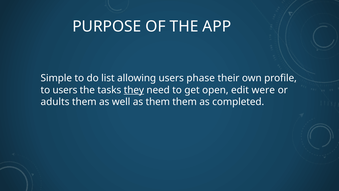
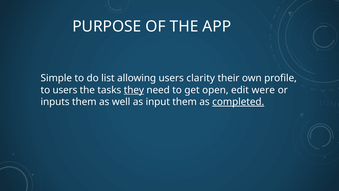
phase: phase -> clarity (201, 78)
adults: adults -> inputs (55, 102)
as them: them -> input (158, 102)
completed underline: none -> present (238, 102)
